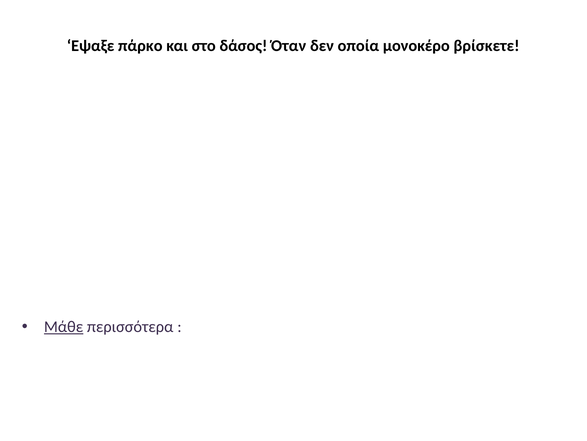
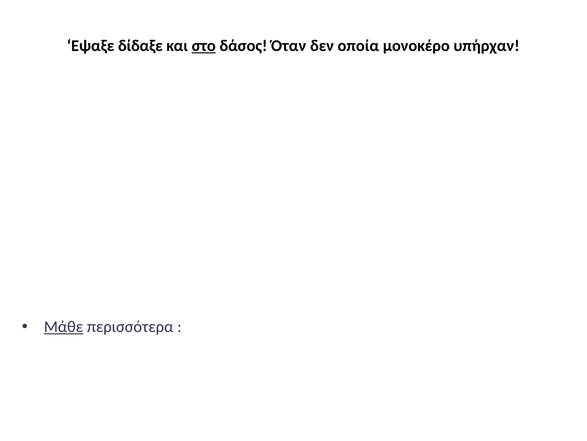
πάρκο: πάρκο -> δίδαξε (140, 46)
στο underline: none -> present (204, 46)
βρίσκετε: βρίσκετε -> υπήρχαν (487, 46)
